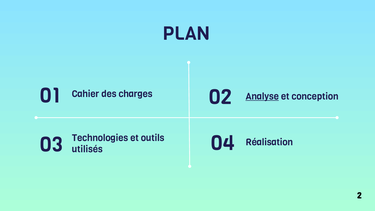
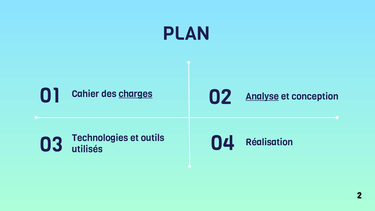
charges underline: none -> present (136, 94)
